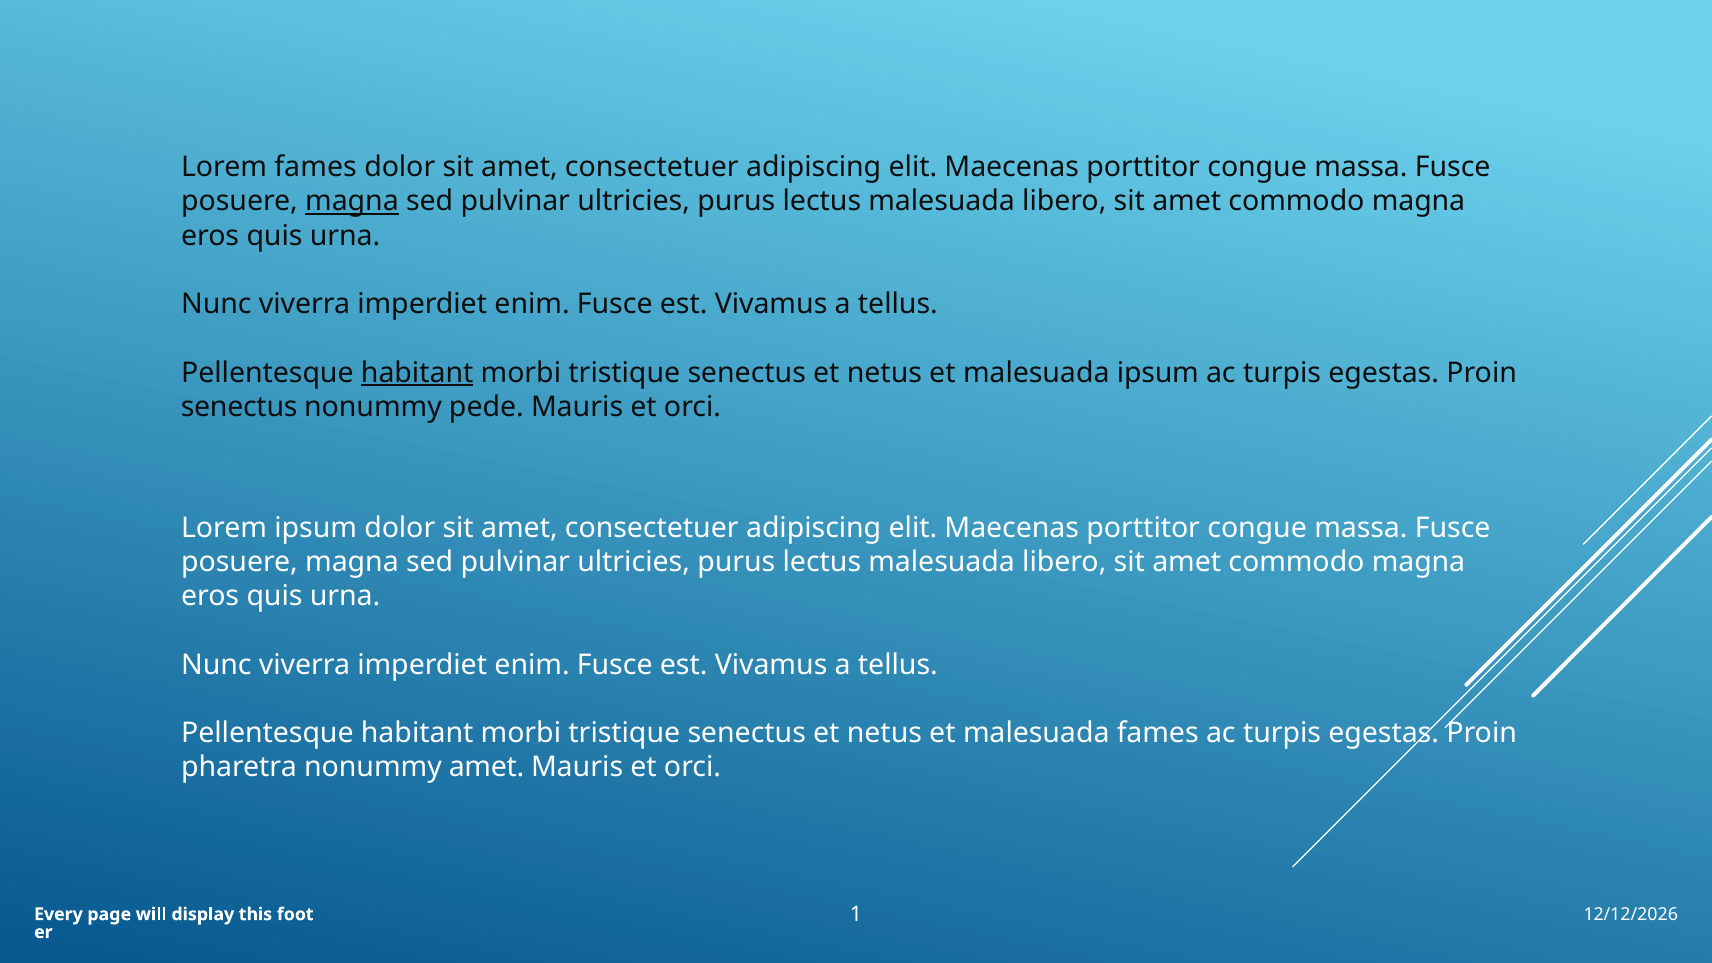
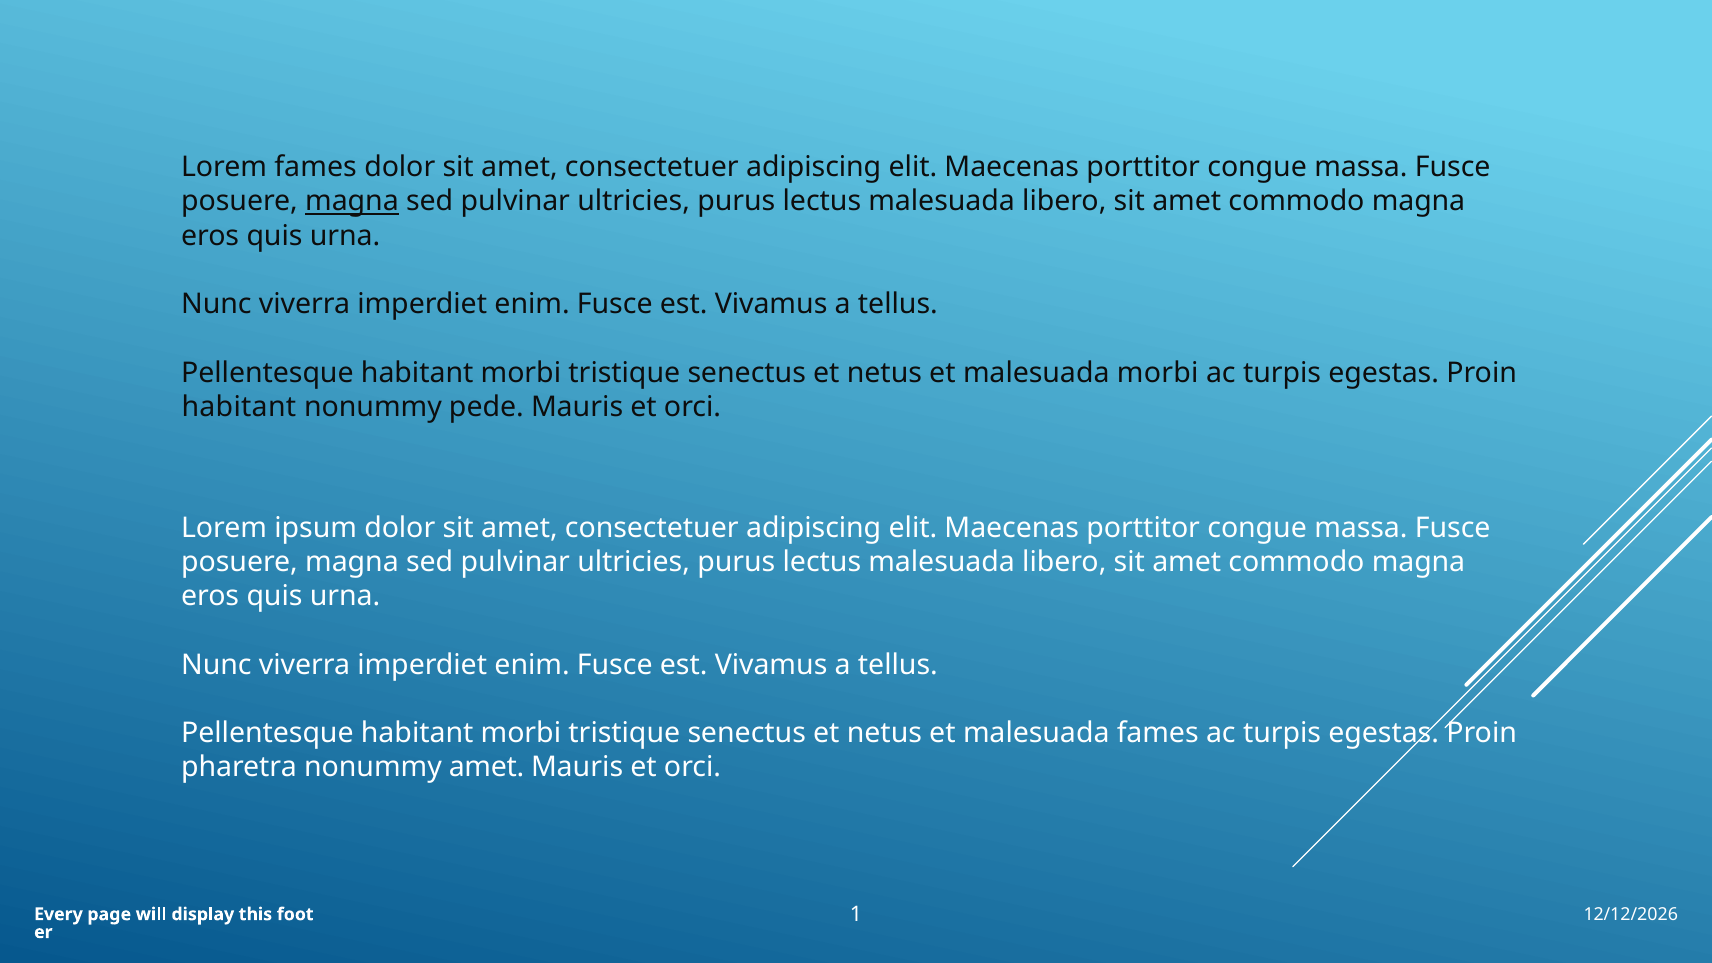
habitant underline: present -> none (417, 373)
malesuada ipsum: ipsum -> morbi (1158, 373)
senectus: senectus -> habitant (239, 407)
